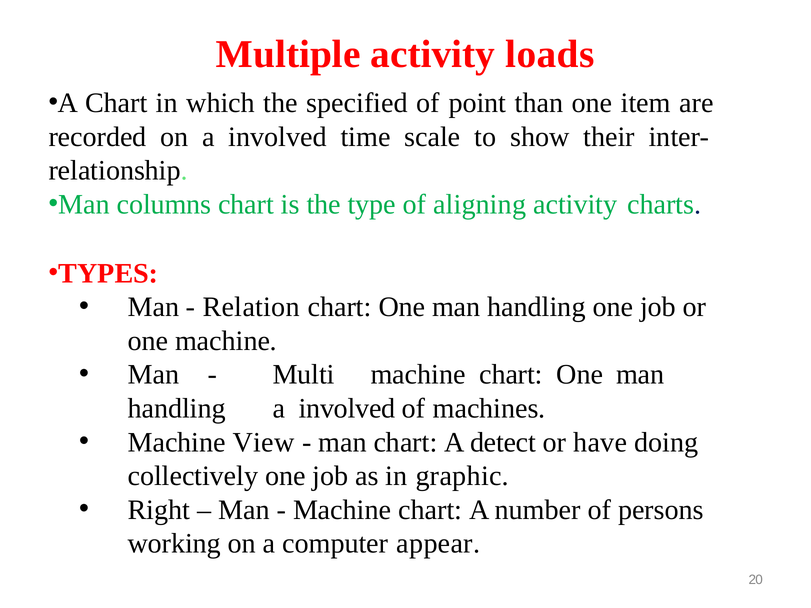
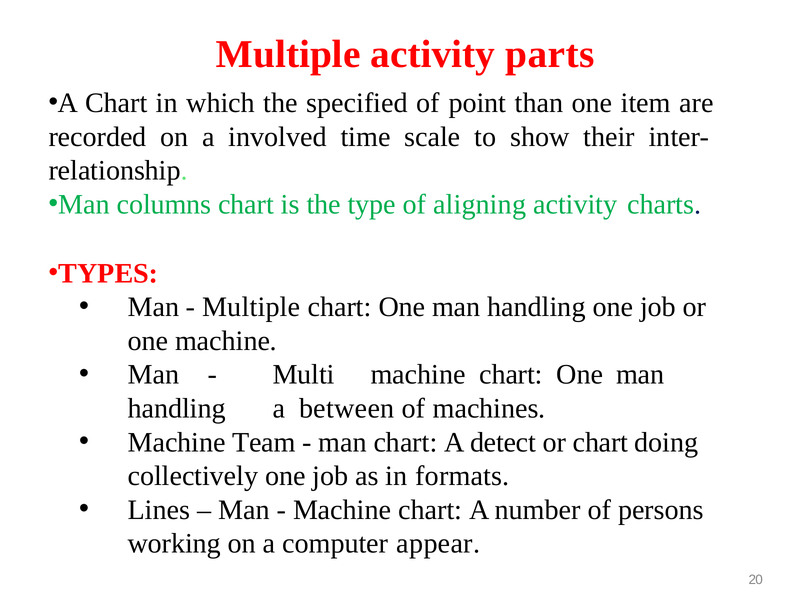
loads: loads -> parts (550, 54)
Relation: Relation -> Multiple (251, 307)
handling a involved: involved -> between (347, 409)
View: View -> Team (264, 442)
or have: have -> chart (600, 442)
graphic: graphic -> formats (462, 476)
Right: Right -> Lines (159, 510)
